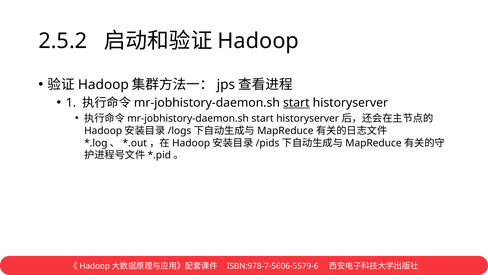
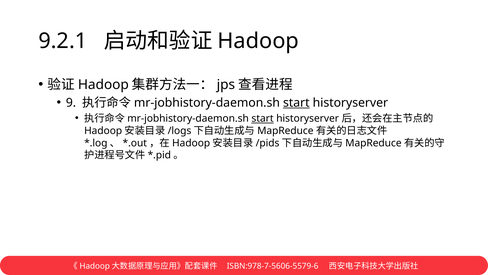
2.5.2: 2.5.2 -> 9.2.1 (63, 41)
1: 1 -> 9 (71, 103)
start underline: none -> present (263, 118)
